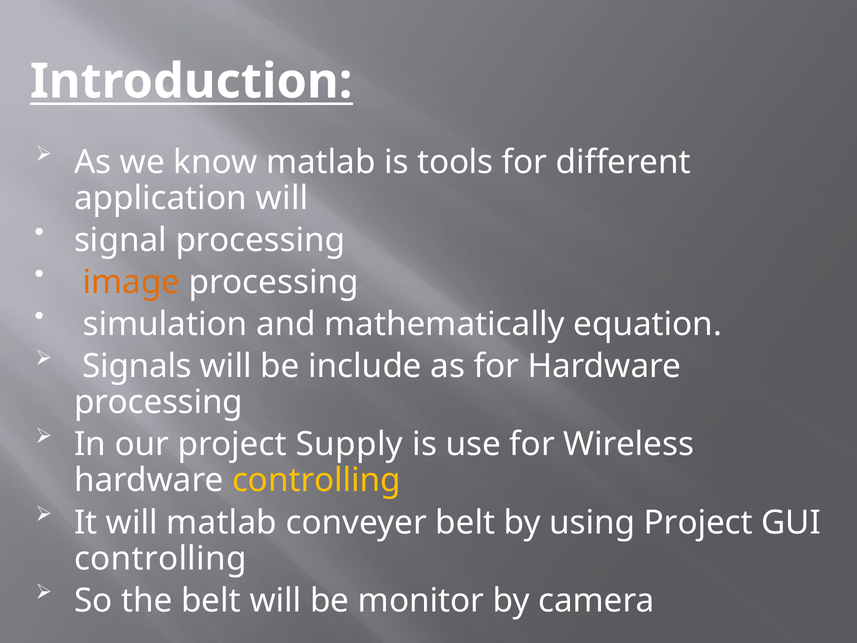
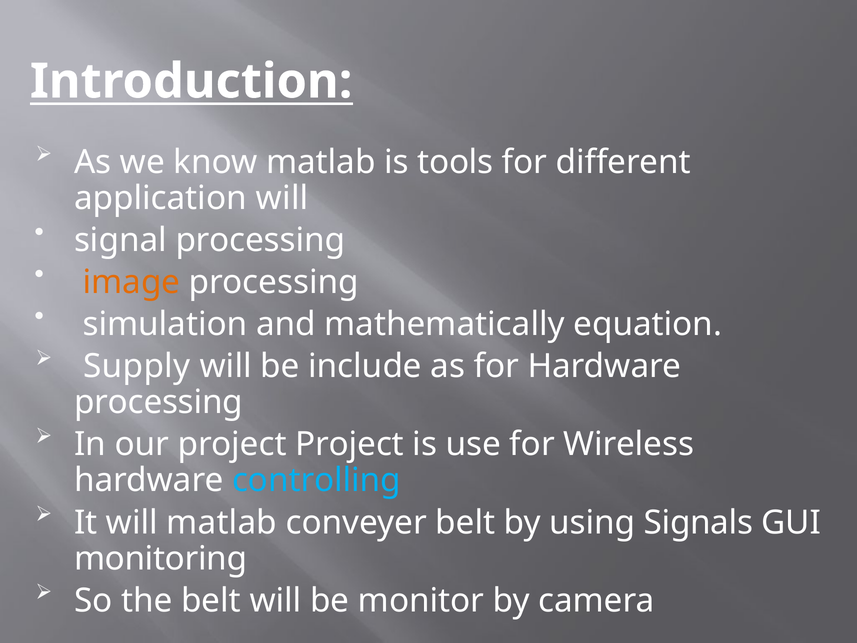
Signals: Signals -> Supply (137, 366)
project Supply: Supply -> Project (350, 444)
controlling colour: yellow -> light blue (316, 480)
using Project: Project -> Signals (698, 522)
controlling: controlling -> monitoring (161, 558)
